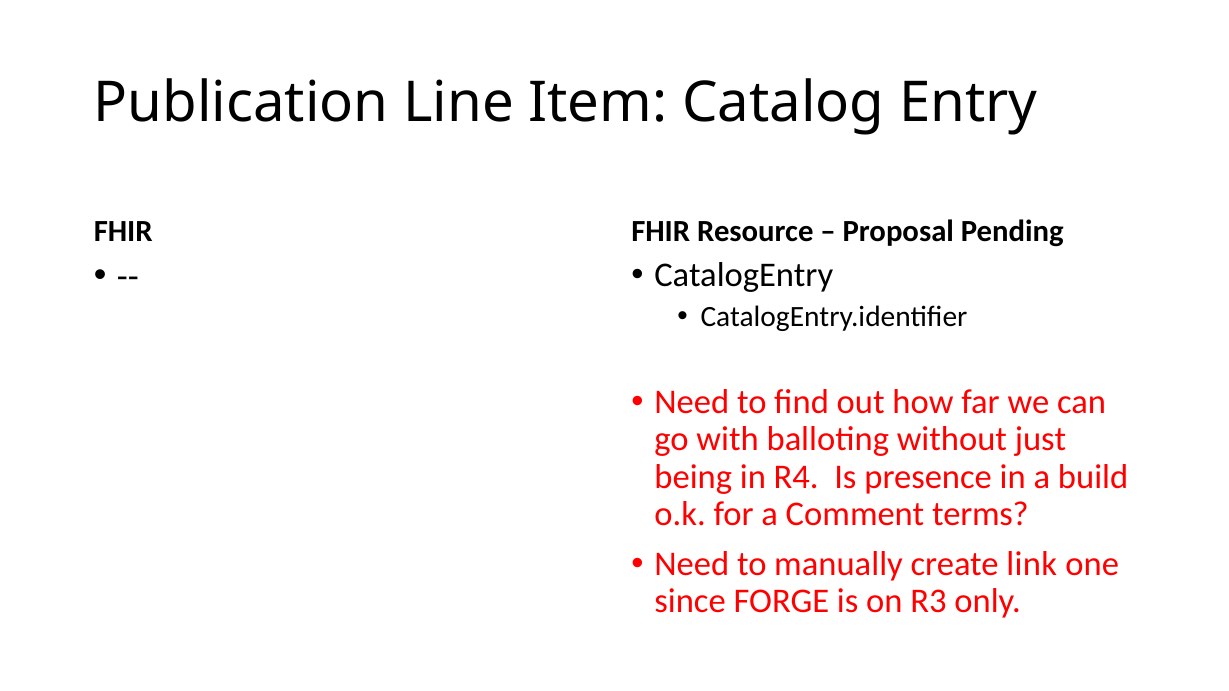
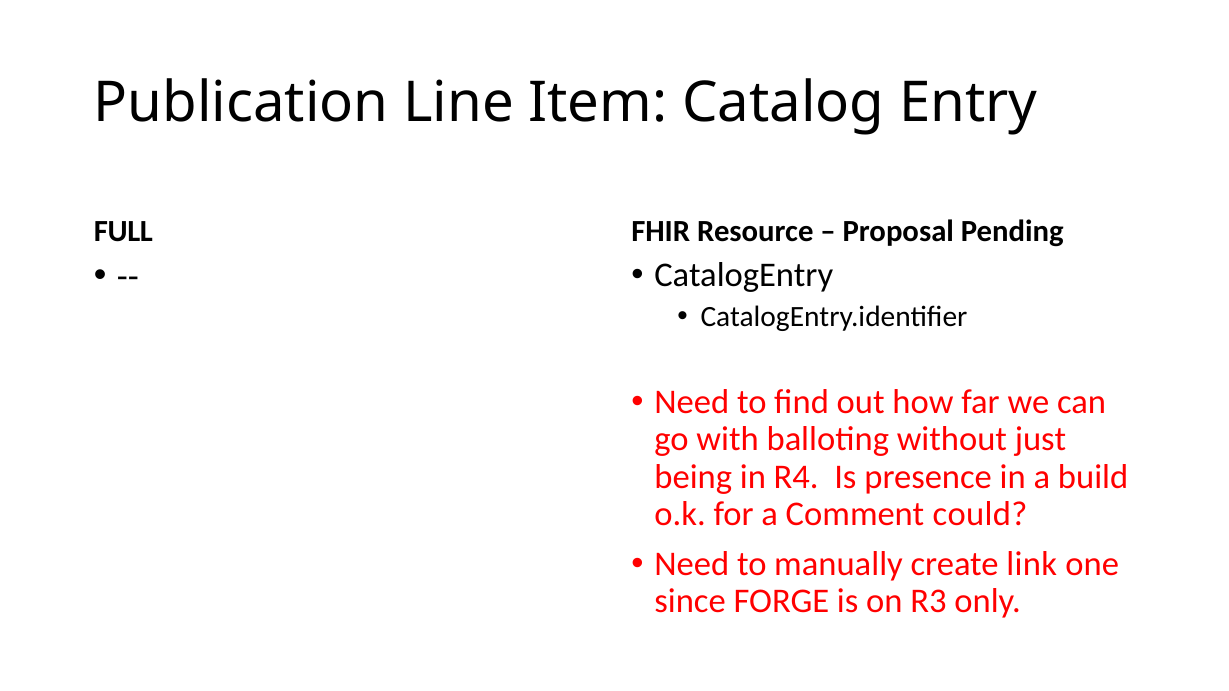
FHIR: FHIR -> FULL (123, 231)
terms: terms -> could (980, 514)
